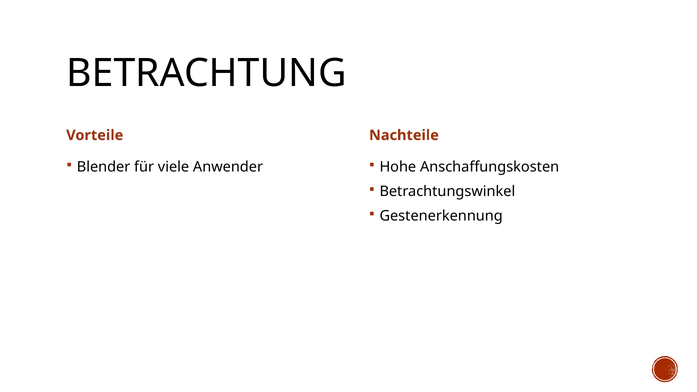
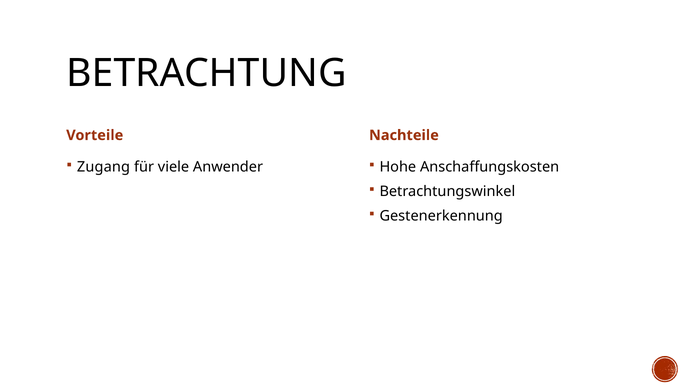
Blender: Blender -> Zugang (104, 167)
